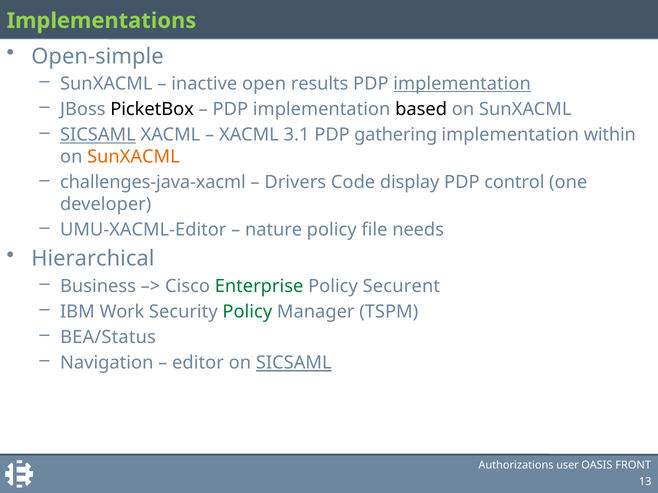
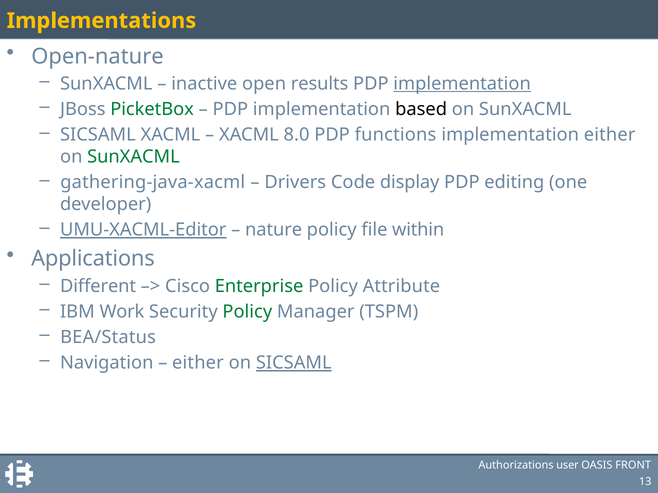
Implementations colour: light green -> yellow (101, 21)
Open-simple: Open-simple -> Open-nature (97, 56)
PicketBox colour: black -> green (152, 110)
SICSAML underline: present -> none (98, 135)
3.1: 3.1 -> 8.0 (297, 135)
gathering: gathering -> functions (396, 135)
implementation within: within -> either (610, 135)
SunXACML colour: orange -> green (133, 157)
challenges-java-xacml: challenges-java-xacml -> gathering-java-xacml (153, 183)
control: control -> editing (514, 183)
UMU-XACML-Editor underline: none -> present (143, 230)
needs: needs -> within (418, 230)
Hierarchical: Hierarchical -> Applications (93, 259)
Business: Business -> Different (98, 286)
Securent: Securent -> Attribute (401, 286)
editor: editor -> either (198, 363)
